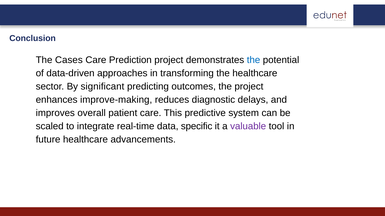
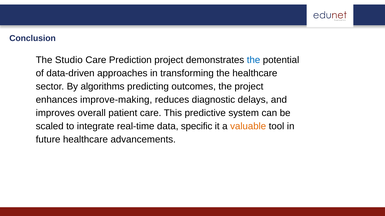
Cases: Cases -> Studio (69, 60)
significant: significant -> algorithms (103, 87)
valuable colour: purple -> orange (248, 126)
